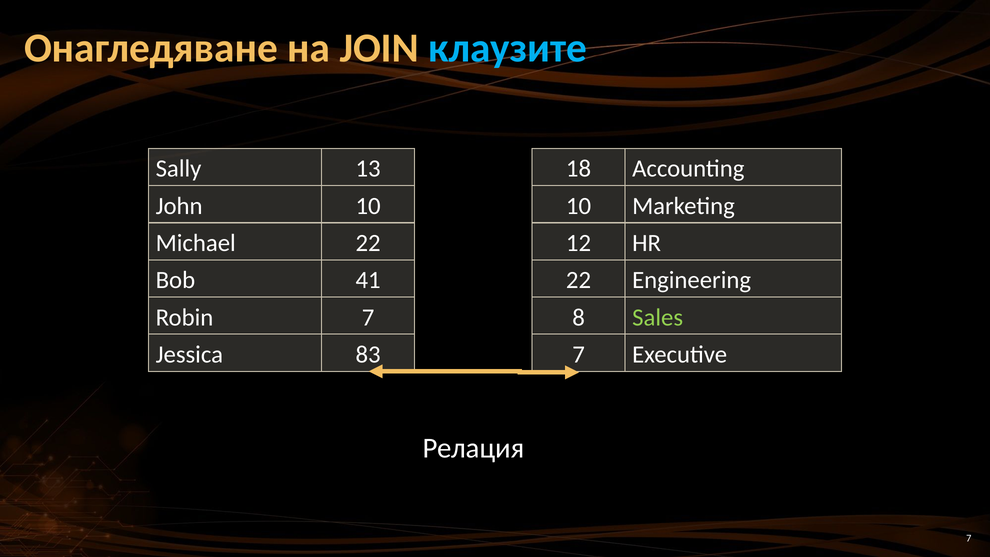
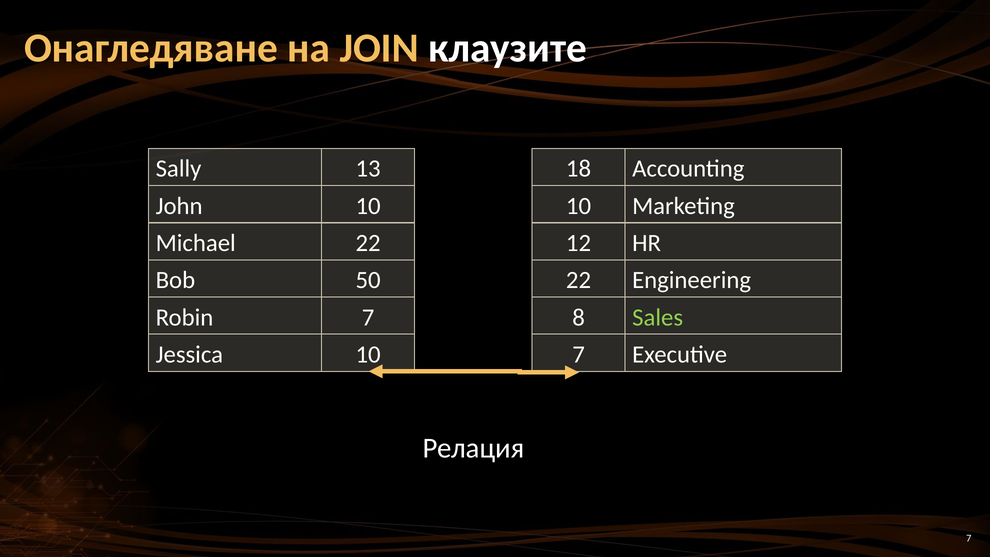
клаузите colour: light blue -> white (508, 48)
41: 41 -> 50 (368, 280)
Jessica 83: 83 -> 10 (368, 354)
